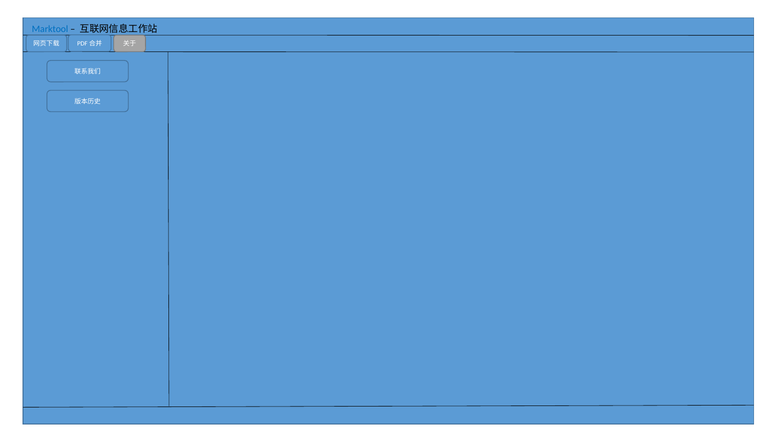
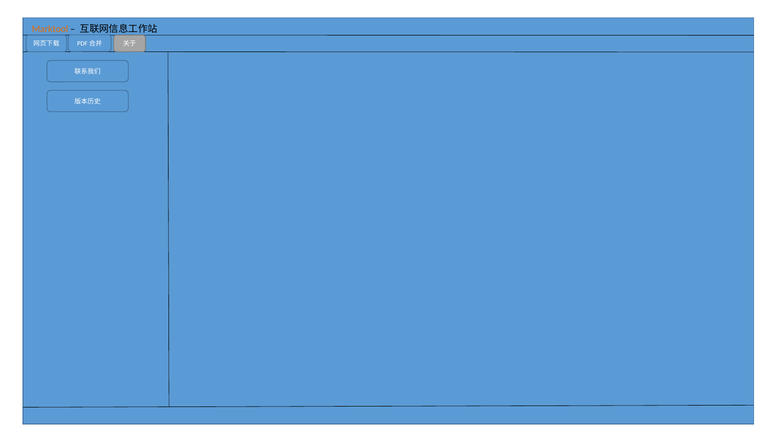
Marktool colour: blue -> orange (50, 29)
